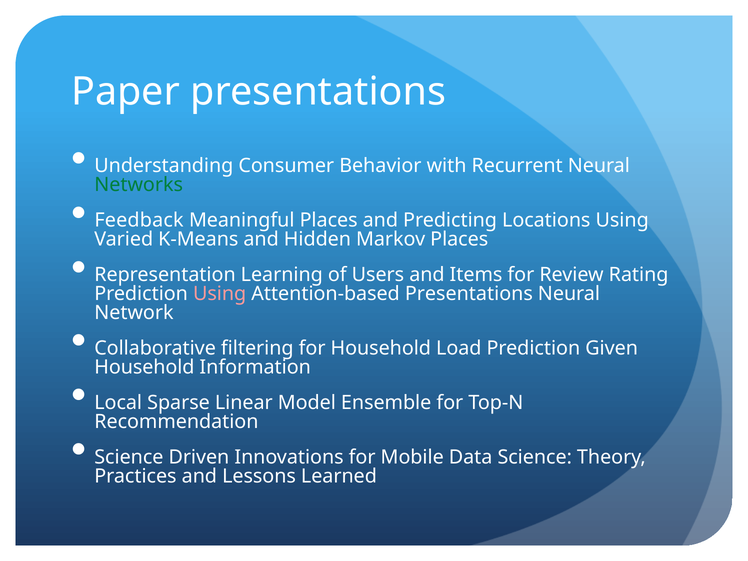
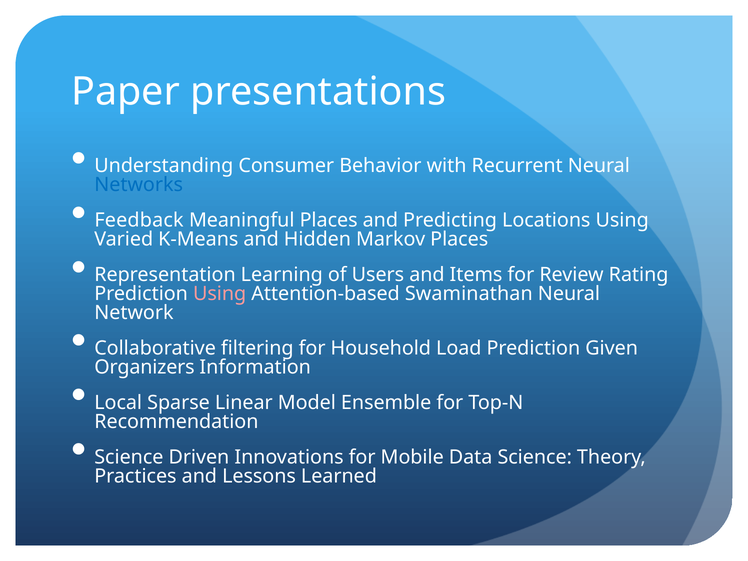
Networks colour: green -> blue (139, 185)
Attention-based Presentations: Presentations -> Swaminathan (469, 294)
Household: Household -> Organizers (144, 367)
